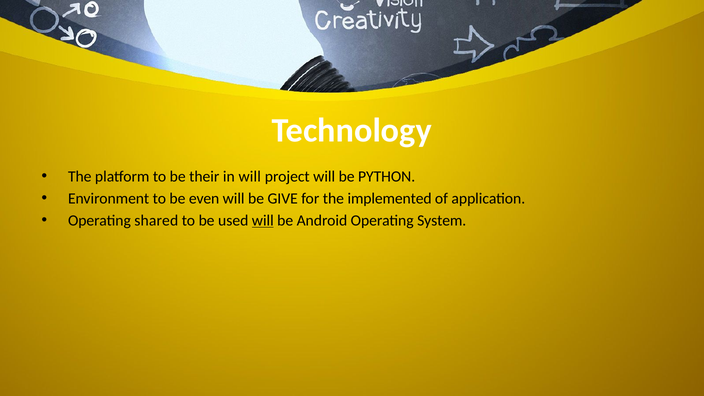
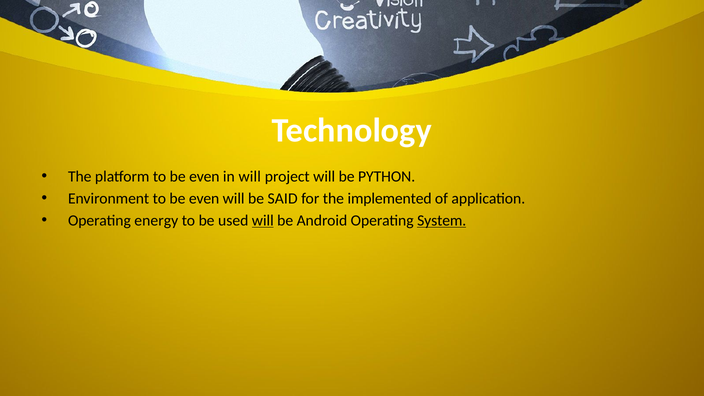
platform to be their: their -> even (204, 177)
GIVE: GIVE -> SAID (283, 199)
shared: shared -> energy (156, 221)
System underline: none -> present (442, 221)
